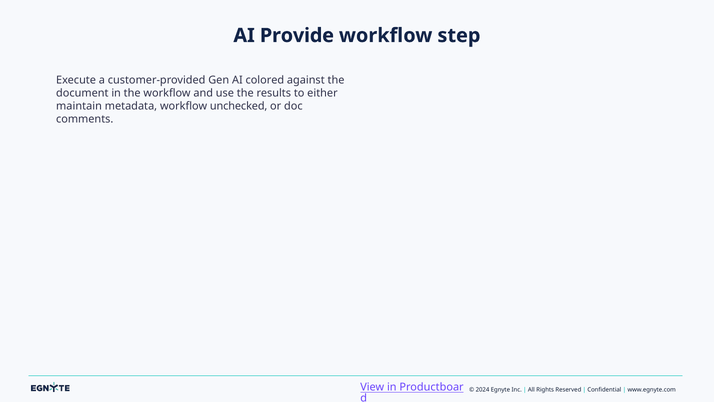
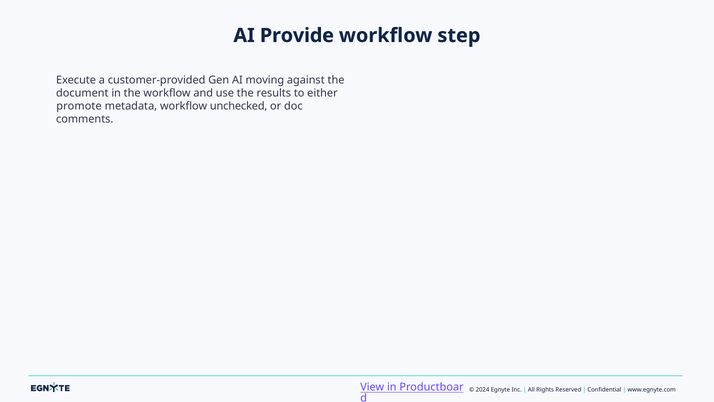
colored: colored -> moving (265, 80)
maintain: maintain -> promote (79, 106)
